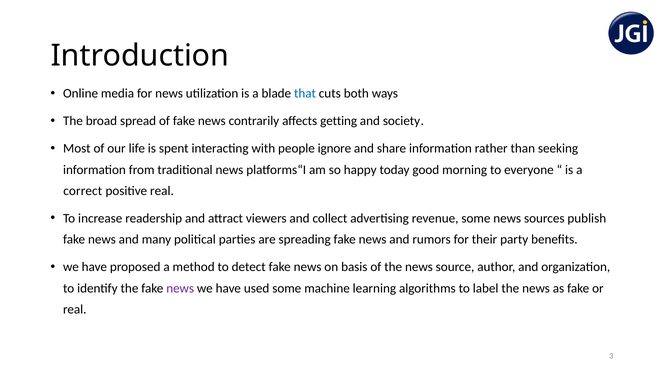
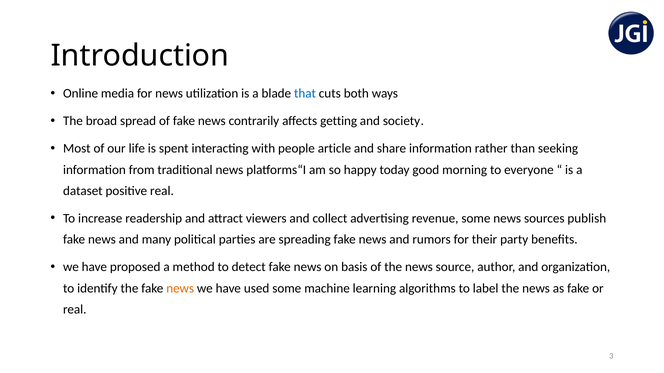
ignore: ignore -> article (334, 149)
correct: correct -> dataset (83, 191)
news colour: purple -> orange (180, 289)
